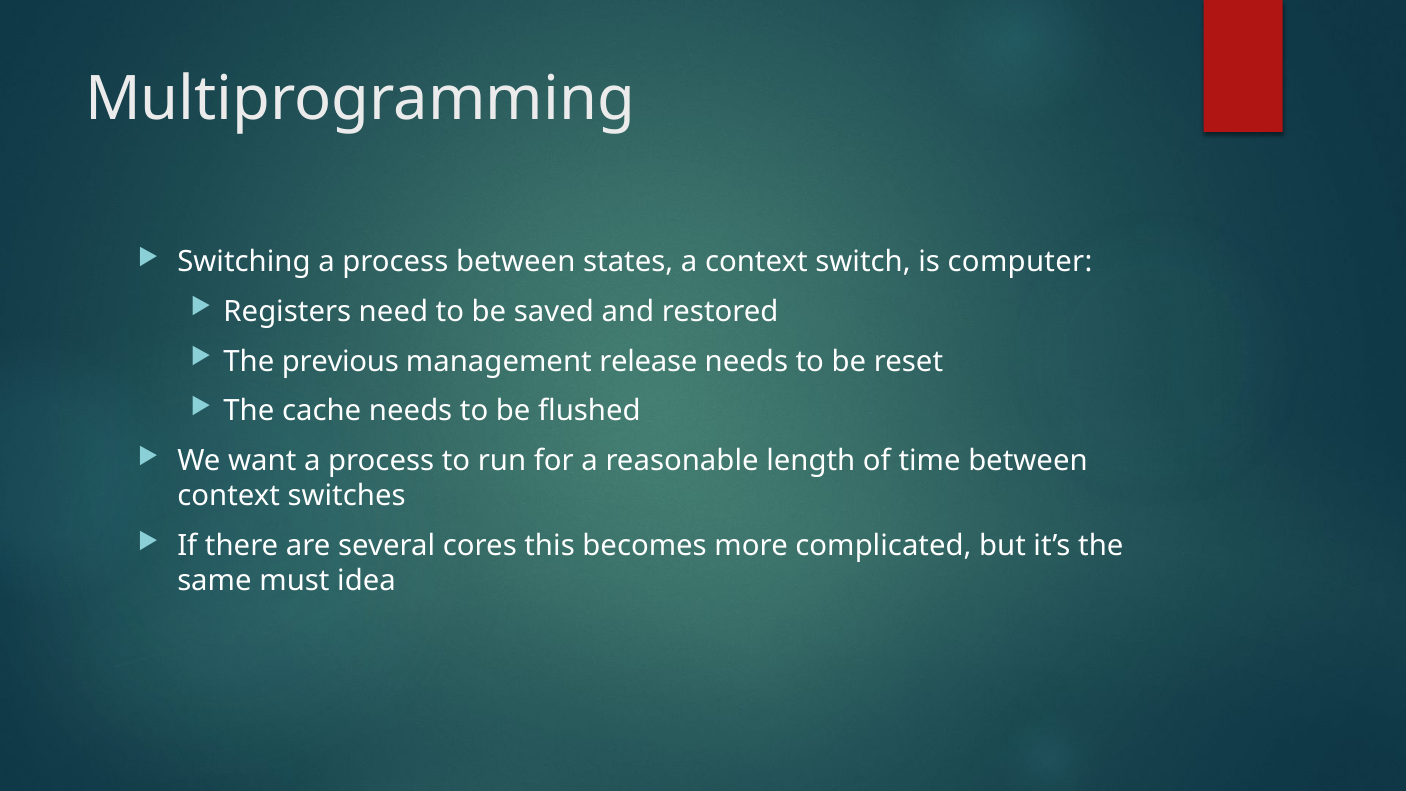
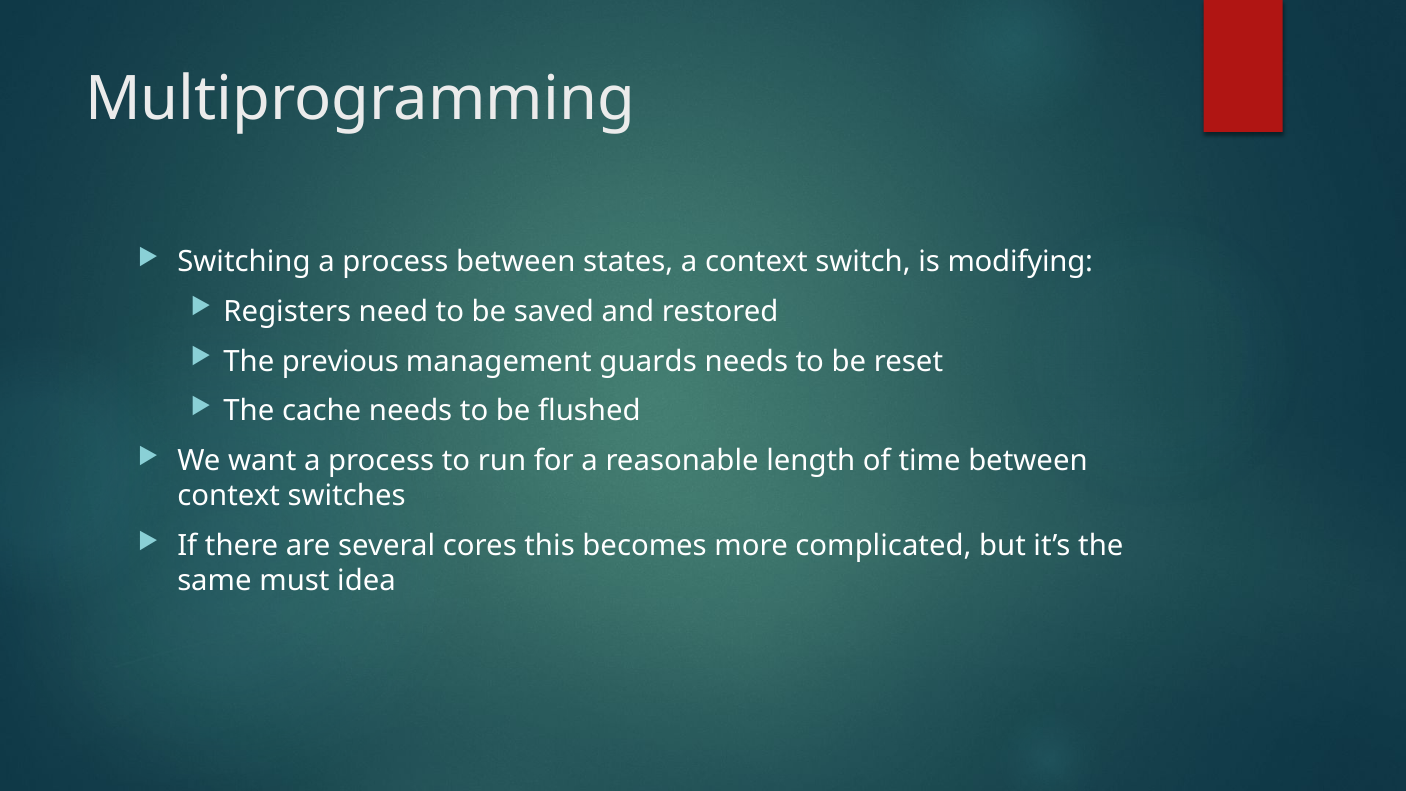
computer: computer -> modifying (1020, 262)
release: release -> guards (648, 361)
